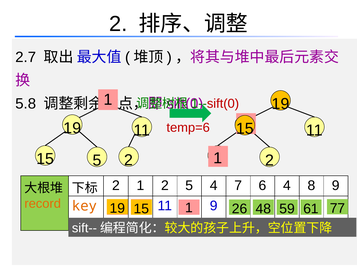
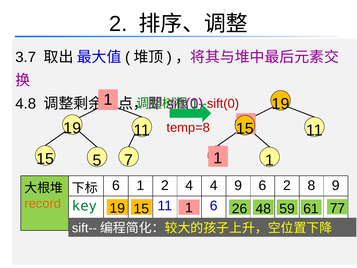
2.7: 2.7 -> 3.7 (26, 57)
5.8: 5.8 -> 4.8 (26, 104)
temp=6: temp=6 -> temp=8 (188, 127)
2: 2 -> 7 (129, 160)
2: 2 -> 1 (270, 160)
2: 2 -> 6 (116, 185)
1 2 5: 5 -> 4 (189, 185)
4 7: 7 -> 9 (238, 185)
6 4: 4 -> 2 (287, 185)
key colour: orange -> green (85, 206)
9: 9 -> 6 (214, 206)
